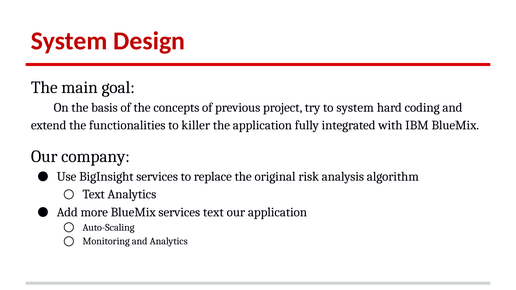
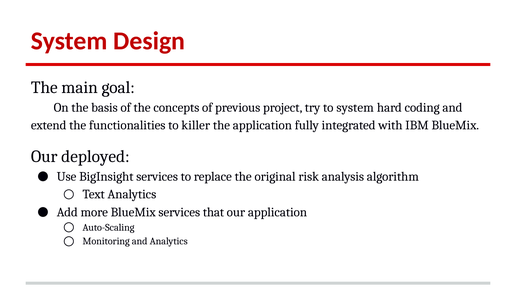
company: company -> deployed (95, 157)
services text: text -> that (213, 212)
